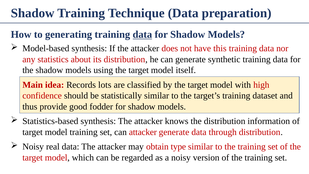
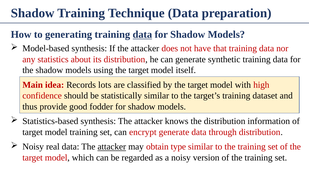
this: this -> that (220, 48)
can attacker: attacker -> encrypt (143, 132)
attacker underline: none -> present (112, 147)
